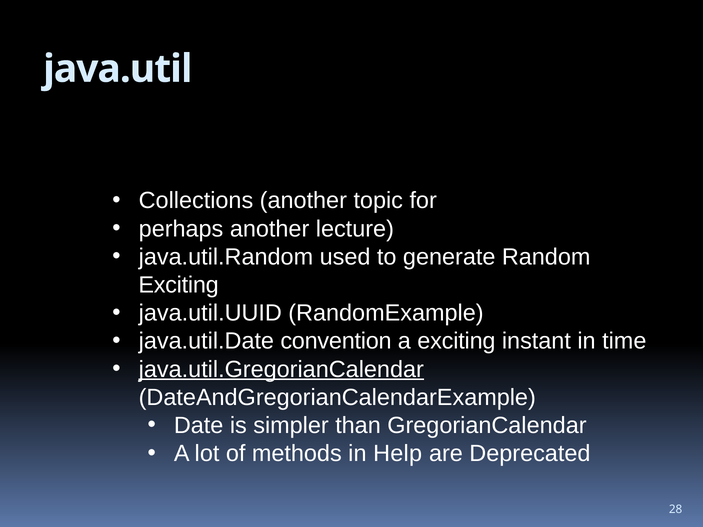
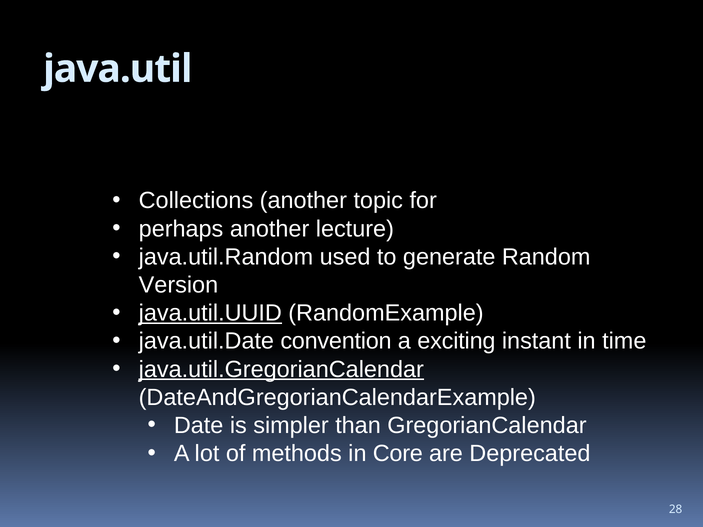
Exciting: Exciting -> Version (178, 285)
java.util.UUID underline: none -> present (210, 313)
Help: Help -> Core (398, 454)
